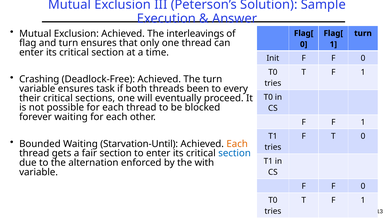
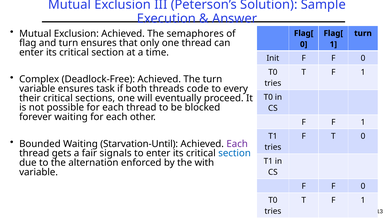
interleavings: interleavings -> semaphores (195, 34)
Crashing: Crashing -> Complex (39, 79)
been: been -> code (198, 89)
Each colour: orange -> purple (237, 144)
fair section: section -> signals (116, 153)
